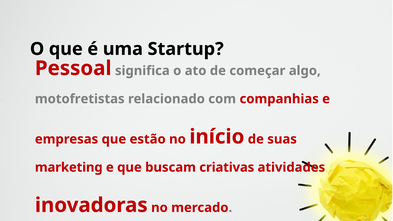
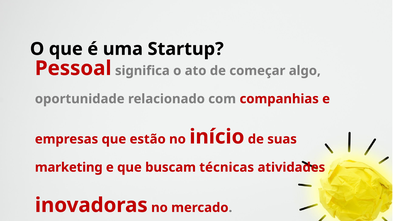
motofretistas: motofretistas -> oportunidade (80, 99)
criativas: criativas -> técnicas (227, 167)
